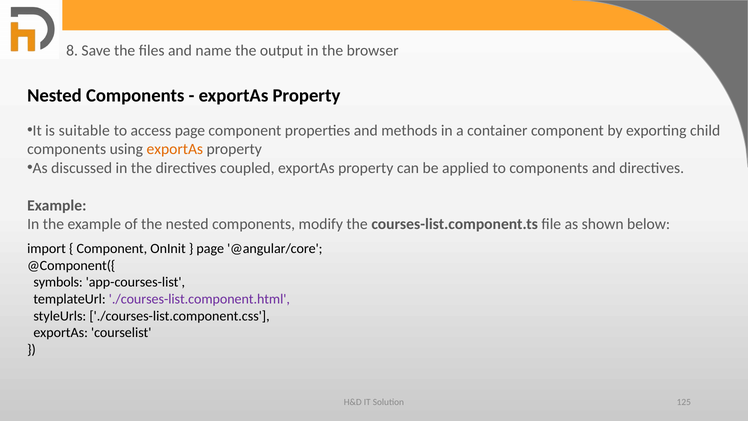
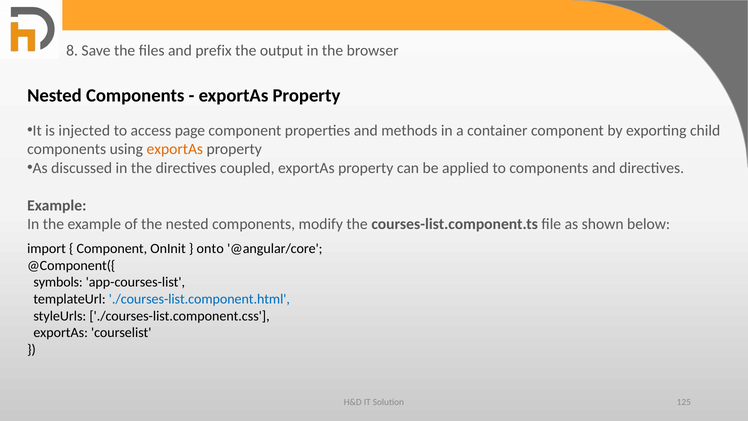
name: name -> prefix (214, 50)
suitable: suitable -> injected (84, 131)
page: page -> onto (210, 248)
./courses-list.component.html colour: purple -> blue (199, 299)
